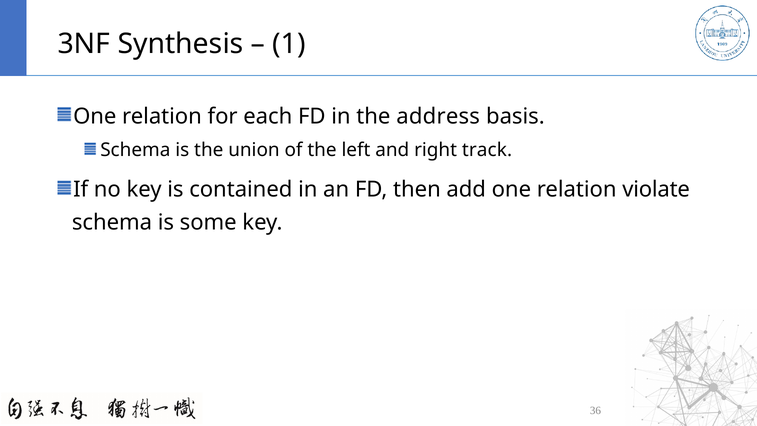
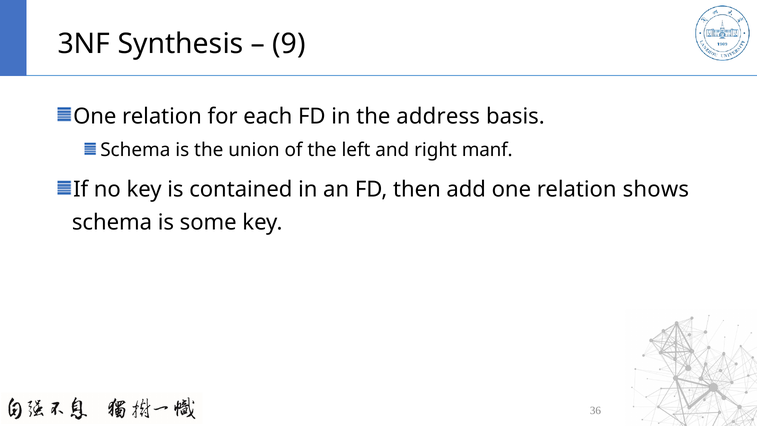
1: 1 -> 9 (289, 44)
track: track -> manf (487, 150)
violate: violate -> shows (656, 189)
